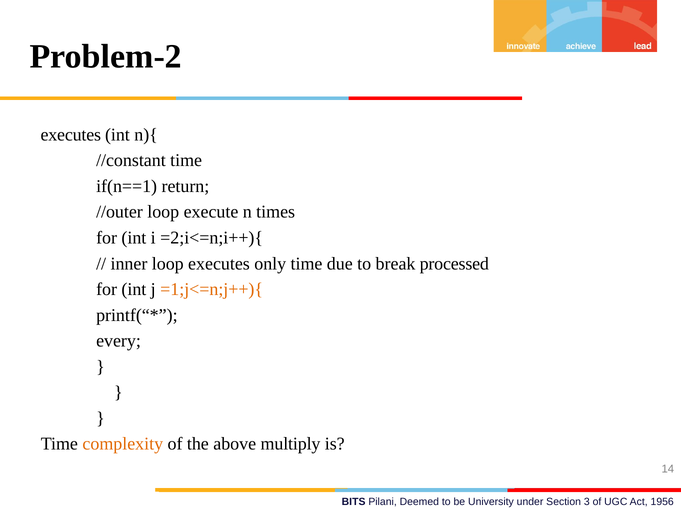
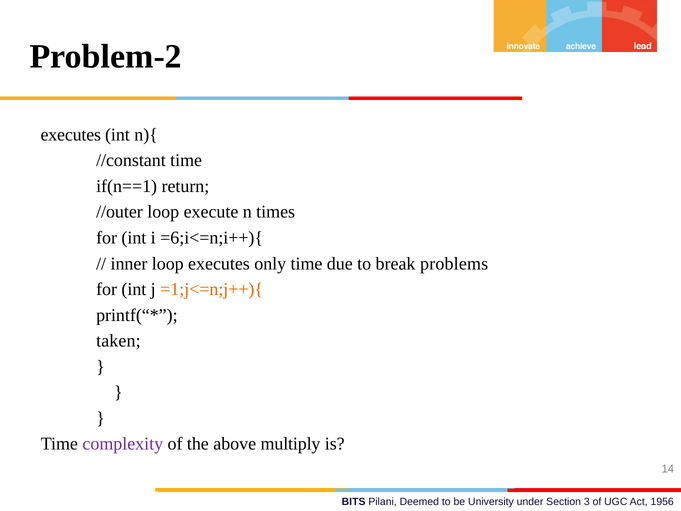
=2;i<=n;i++){: =2;i<=n;i++){ -> =6;i<=n;i++){ (212, 238)
processed: processed -> problems (454, 263)
every: every -> taken (118, 341)
complexity colour: orange -> purple (123, 444)
